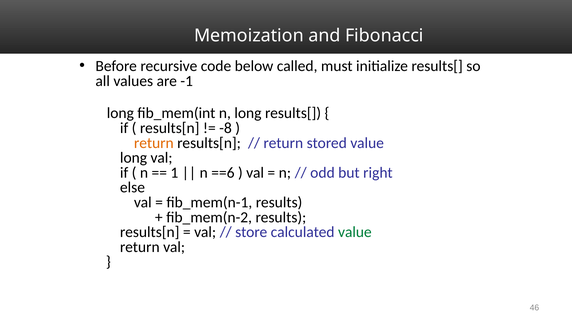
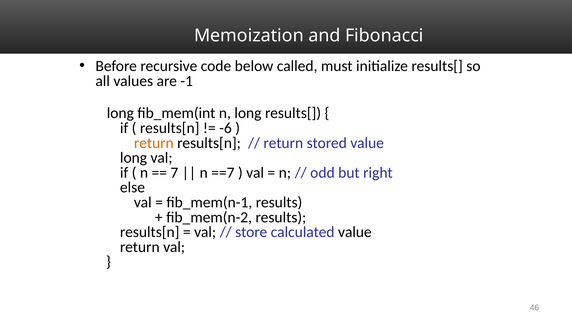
-8: -8 -> -6 (226, 128)
1: 1 -> 7 (174, 172)
==6: ==6 -> ==7 (223, 172)
value colour: green -> black (355, 232)
